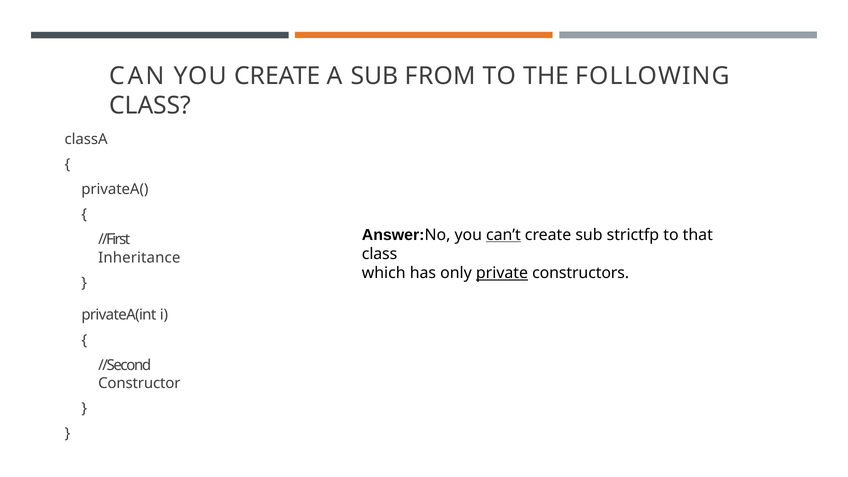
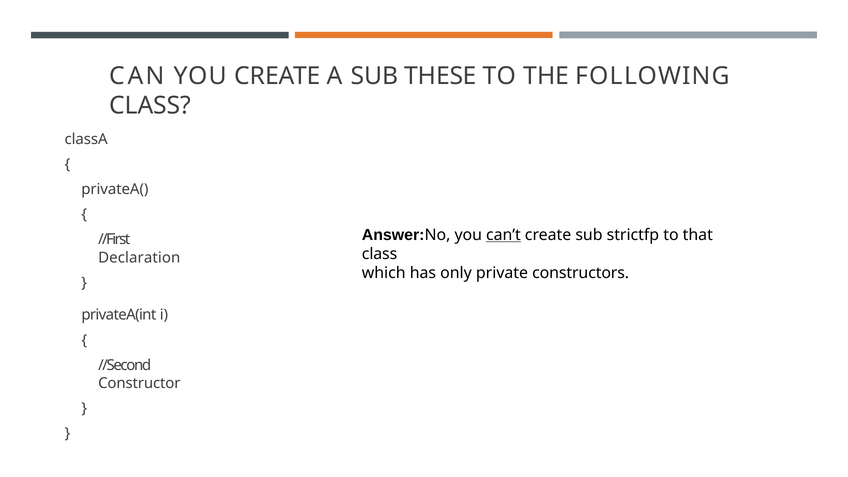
FROM: FROM -> THESE (441, 76)
Inheritance: Inheritance -> Declaration (139, 258)
private underline: present -> none (502, 273)
